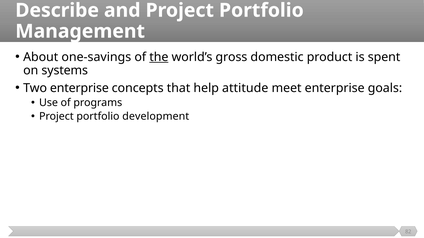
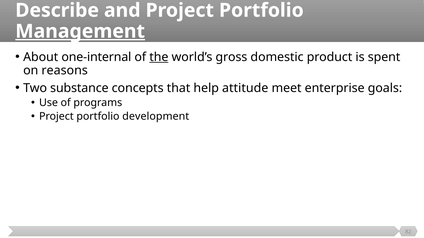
Management underline: none -> present (80, 31)
one-savings: one-savings -> one-internal (96, 57)
systems: systems -> reasons (65, 70)
Two enterprise: enterprise -> substance (79, 88)
